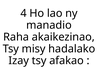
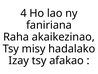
manadio: manadio -> faniriana (49, 25)
